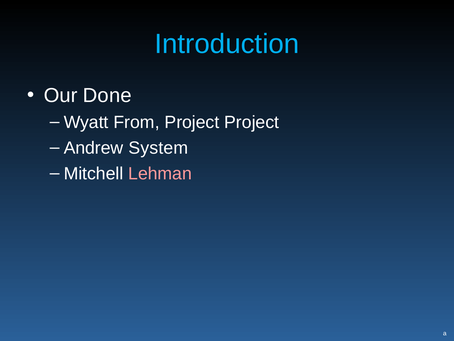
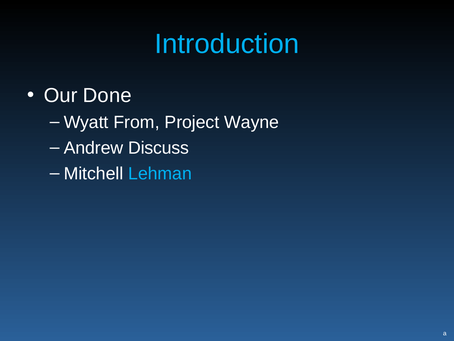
Project Project: Project -> Wayne (252, 122)
System: System -> Discuss (159, 148)
Lehman colour: pink -> light blue (160, 173)
